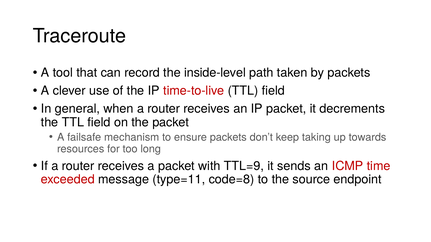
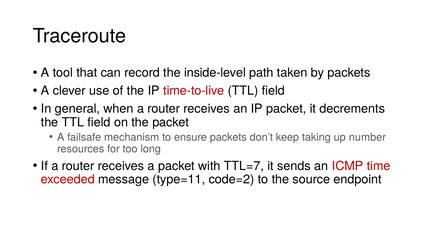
towards: towards -> number (367, 137)
TTL=9: TTL=9 -> TTL=7 (244, 166)
code=8: code=8 -> code=2 (232, 180)
